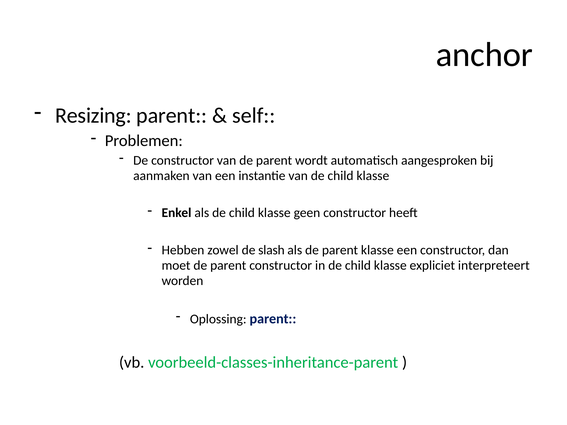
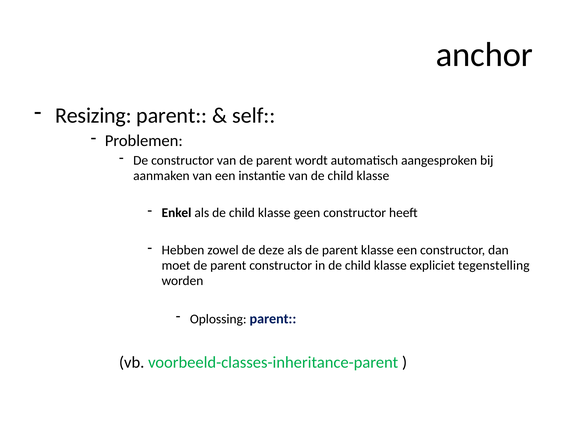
slash: slash -> deze (271, 250)
interpreteert: interpreteert -> tegenstelling (494, 266)
